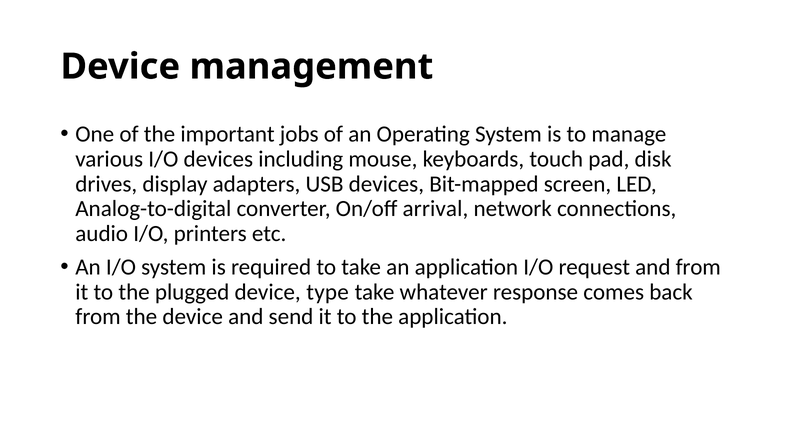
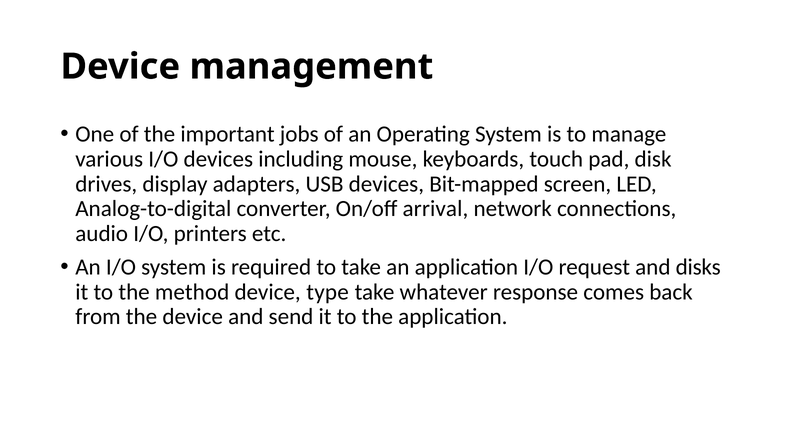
and from: from -> disks (698, 267)
plugged: plugged -> method (192, 292)
